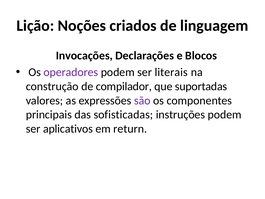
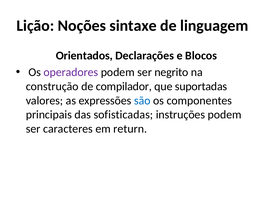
criados: criados -> sintaxe (133, 26)
Invocações: Invocações -> Orientados (84, 56)
literais: literais -> negrito (171, 72)
são colour: purple -> blue (142, 100)
aplicativos: aplicativos -> caracteres (68, 129)
